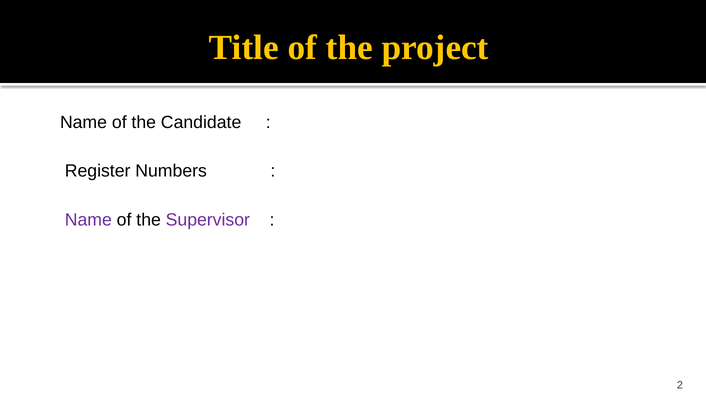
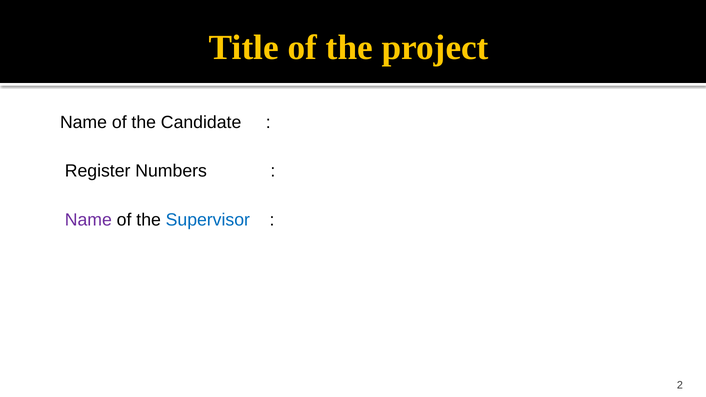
Supervisor colour: purple -> blue (208, 220)
